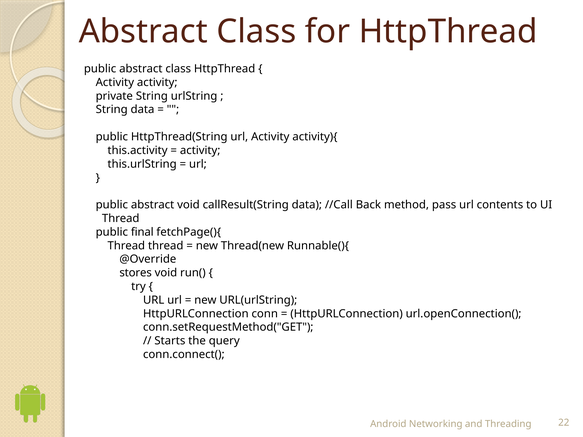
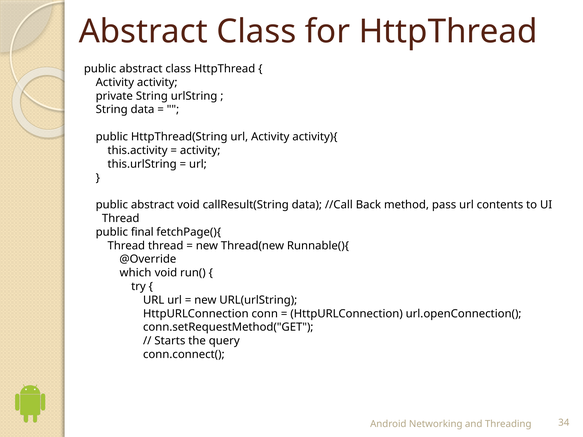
stores: stores -> which (135, 273)
22: 22 -> 34 (564, 423)
